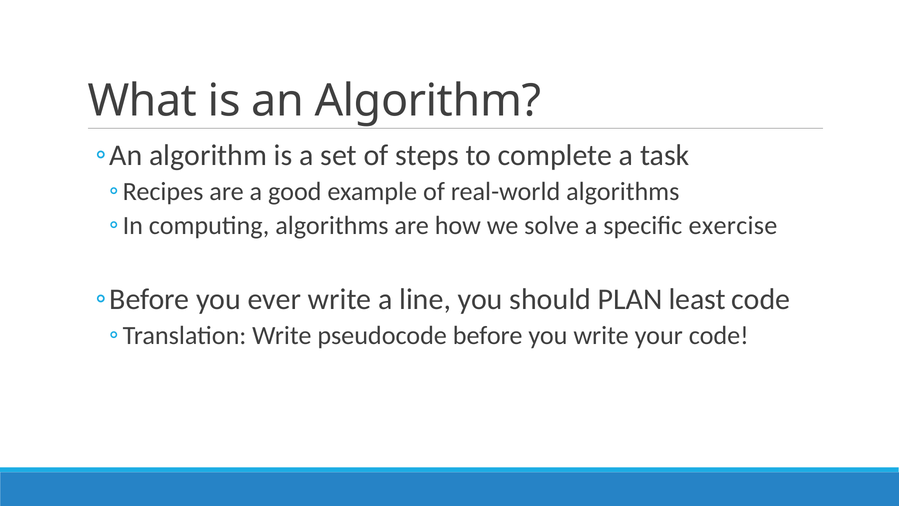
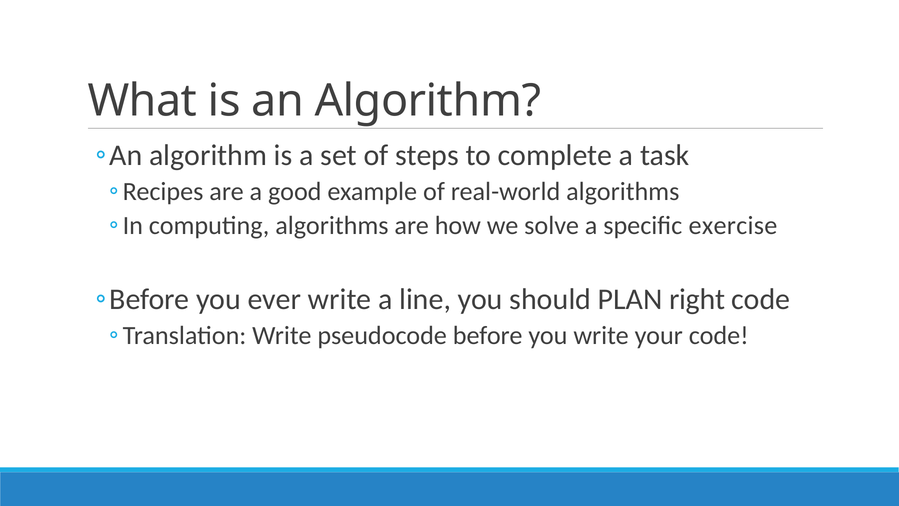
least: least -> right (697, 299)
